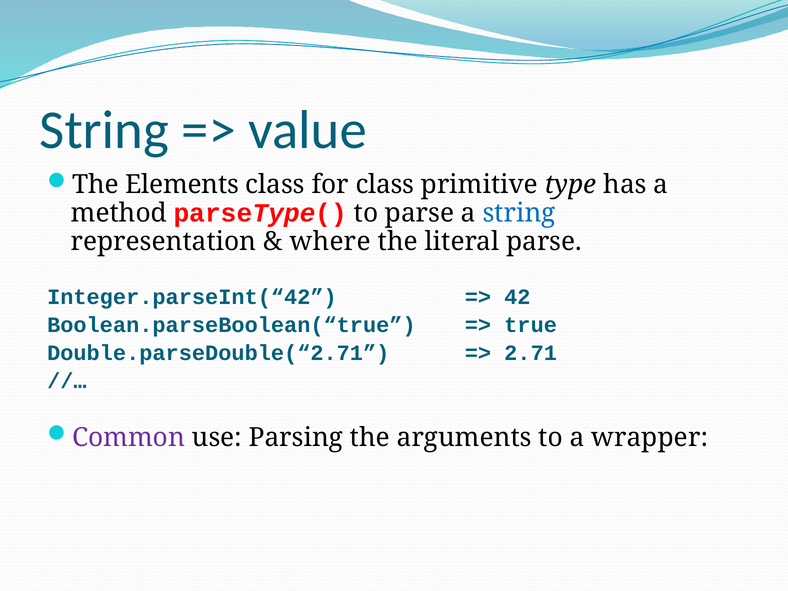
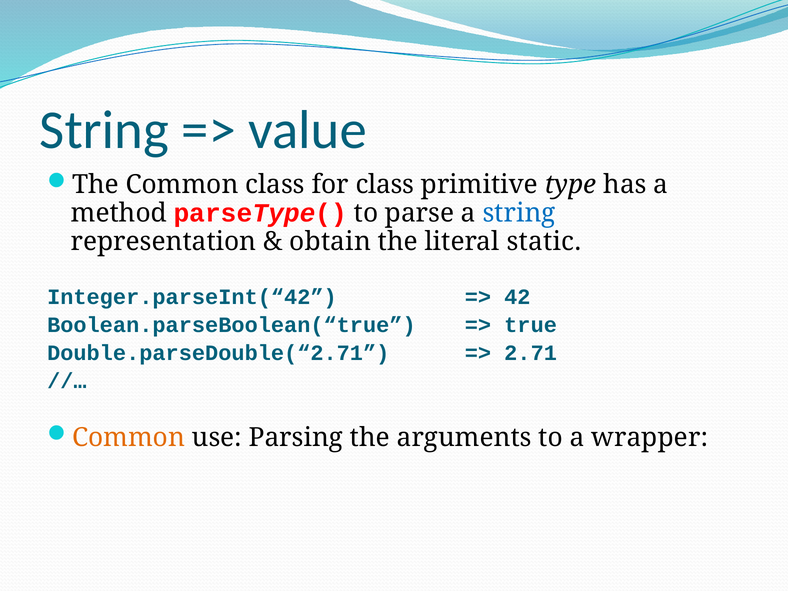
The Elements: Elements -> Common (182, 185)
where: where -> obtain (330, 241)
literal parse: parse -> static (544, 241)
Common colour: purple -> orange (129, 437)
